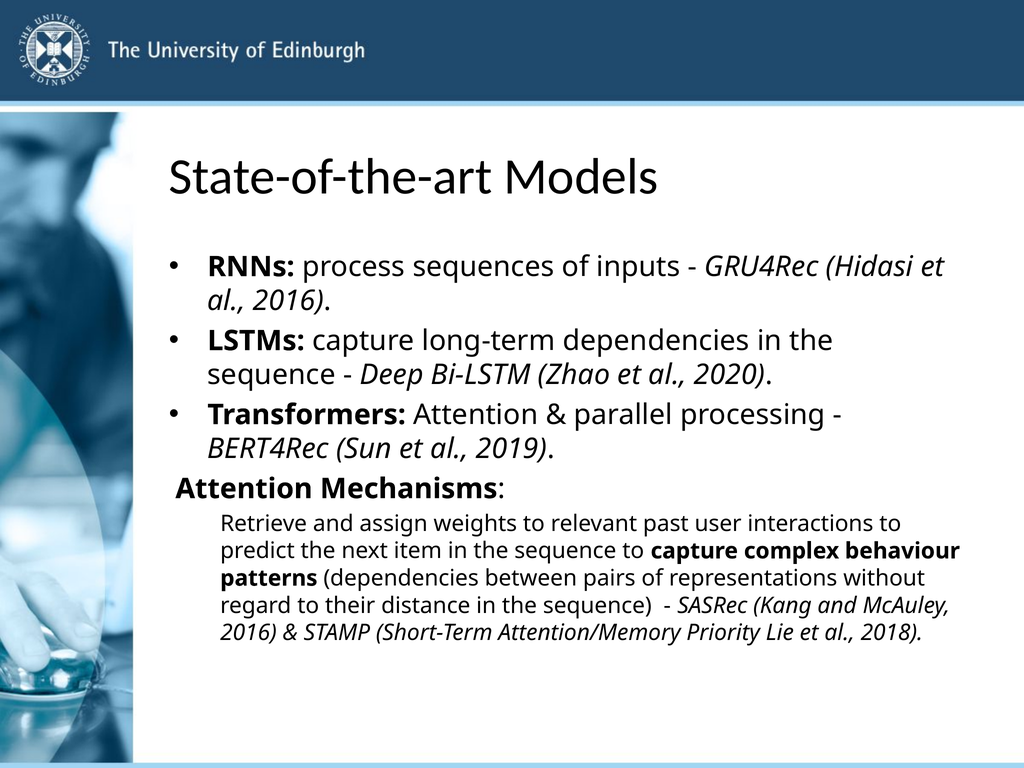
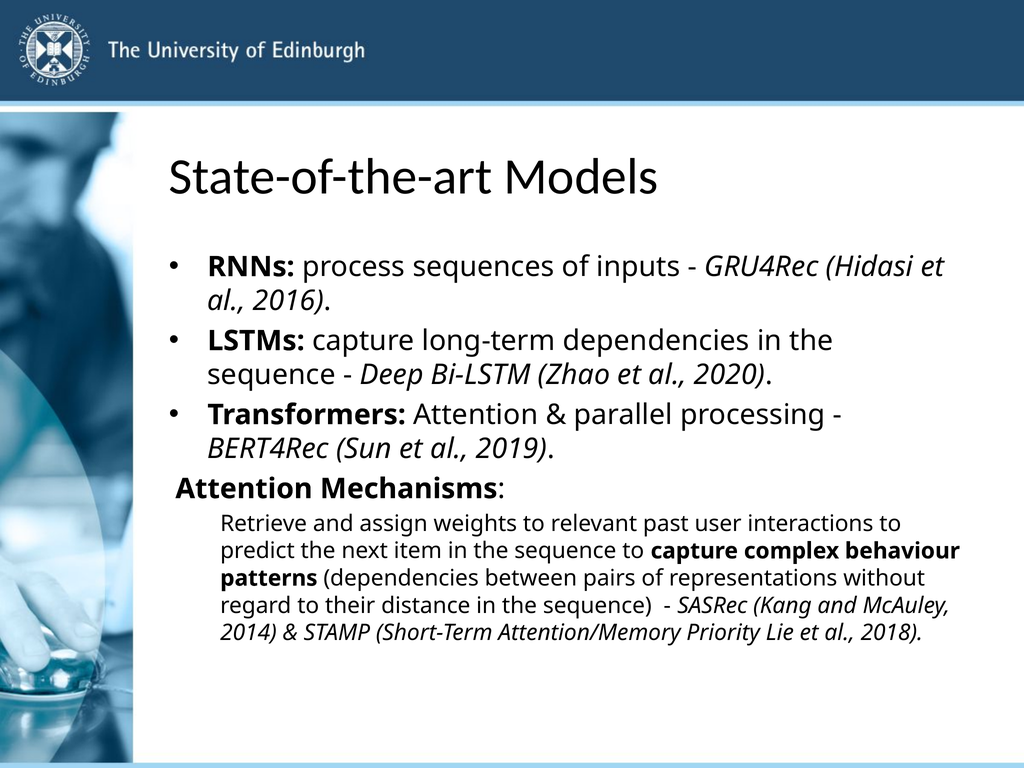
2016: 2016 -> 2014 (248, 633)
